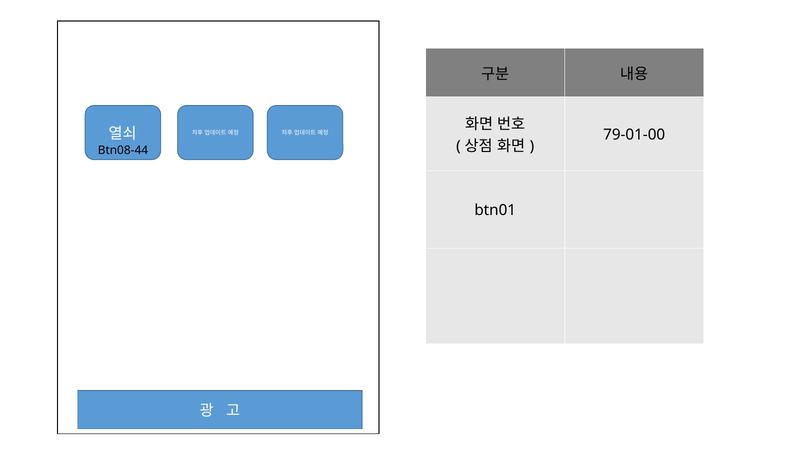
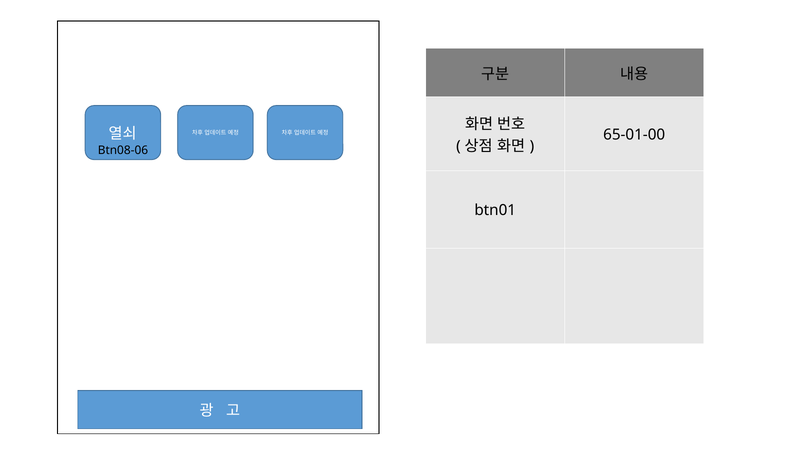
79-01-00: 79-01-00 -> 65-01-00 (634, 134)
Btn08-44: Btn08-44 -> Btn08-06 (123, 150)
